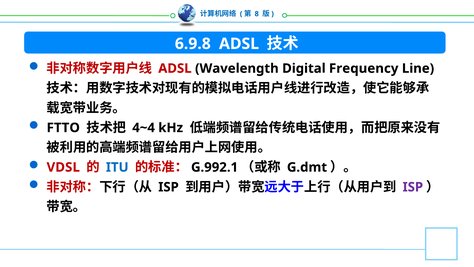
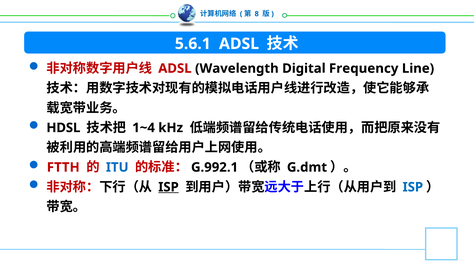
6.9.8: 6.9.8 -> 5.6.1 (193, 44)
FTTO: FTTO -> HDSL (63, 128)
4~4: 4~4 -> 1~4 (144, 128)
VDSL: VDSL -> FTTH (63, 167)
ISP underline: none -> present (169, 187)
ISP colour: purple -> blue (413, 187)
